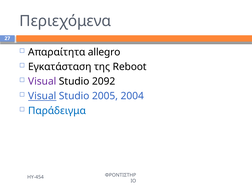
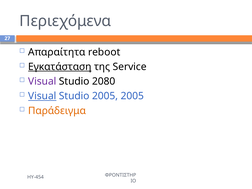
allegro: allegro -> reboot (104, 52)
Εγκατάσταση underline: none -> present (60, 67)
Reboot: Reboot -> Service (130, 67)
2092: 2092 -> 2080 (104, 81)
2005 2004: 2004 -> 2005 (132, 96)
Παράδειγμα colour: blue -> orange (57, 111)
